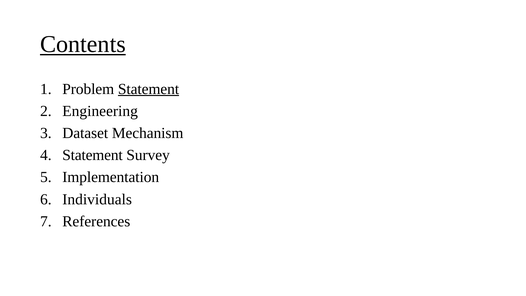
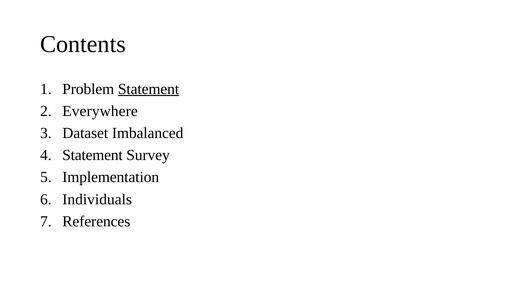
Contents underline: present -> none (83, 44)
Engineering: Engineering -> Everywhere (100, 111)
Mechanism: Mechanism -> Imbalanced (148, 133)
